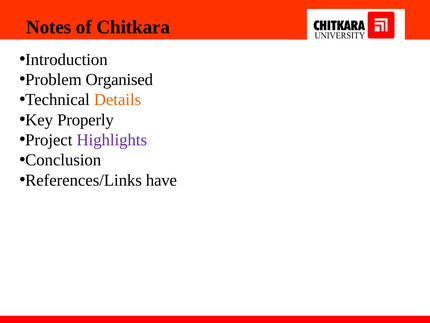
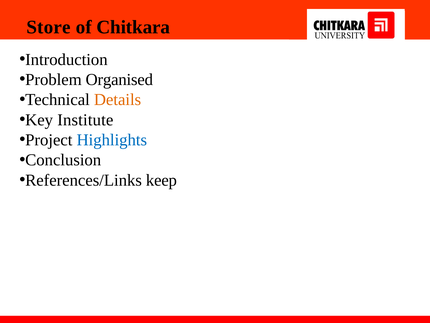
Notes: Notes -> Store (49, 27)
Properly: Properly -> Institute (85, 120)
Highlights colour: purple -> blue (112, 140)
have: have -> keep (161, 180)
